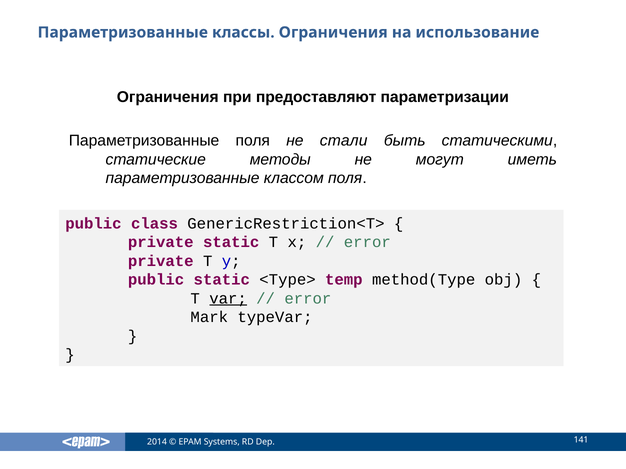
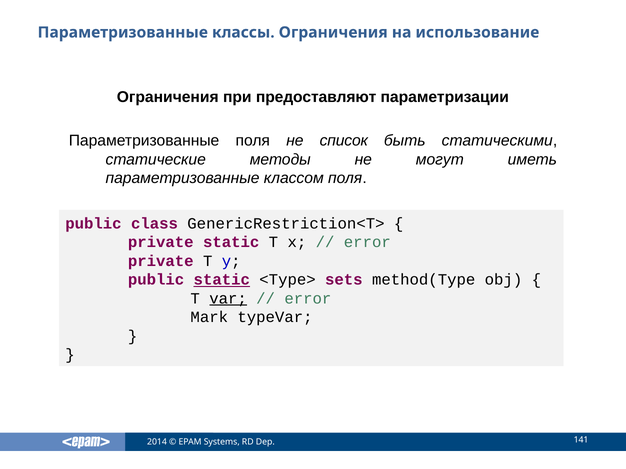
стали: стали -> список (344, 141)
static underline: none -> present (222, 280)
temp: temp -> sets (344, 280)
